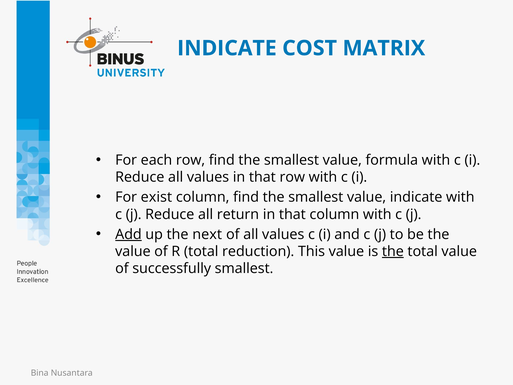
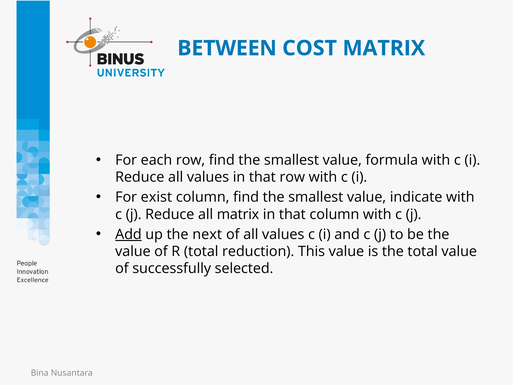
INDICATE: INDICATE -> BETWEEN (227, 48)
all return: return -> matrix (238, 214)
the underline: present -> none (393, 251)
successfully smallest: smallest -> selected (244, 268)
